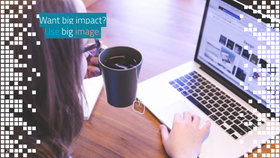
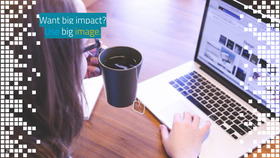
image colour: pink -> yellow (88, 31)
